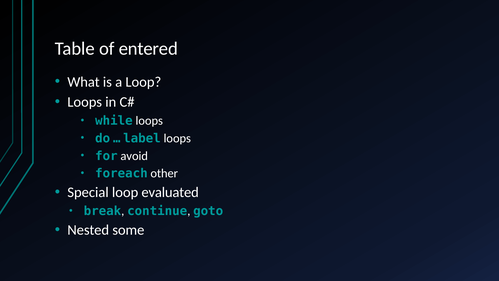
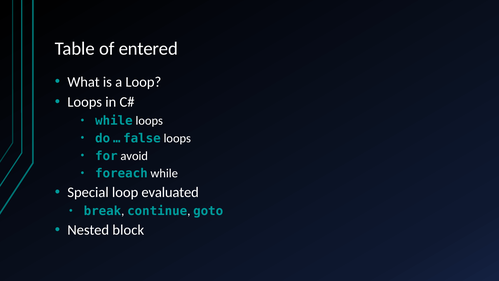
label: label -> false (142, 138)
foreach other: other -> while (164, 173)
some: some -> block (128, 230)
